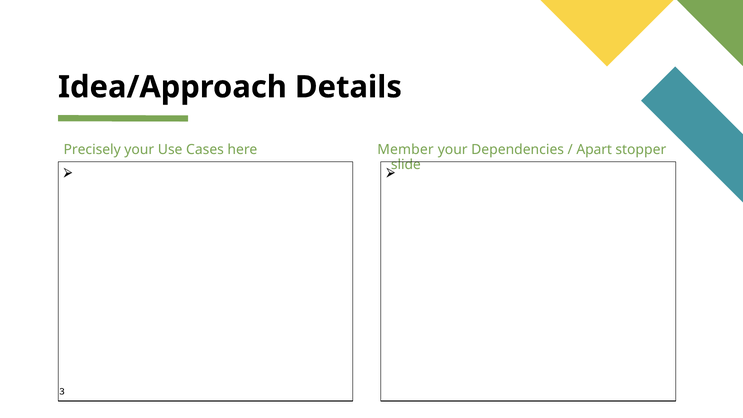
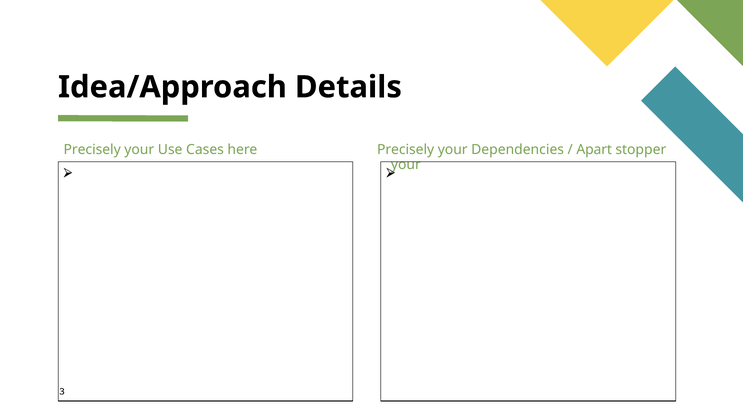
Member: Member -> Precisely (406, 150)
slide: slide -> your (406, 165)
